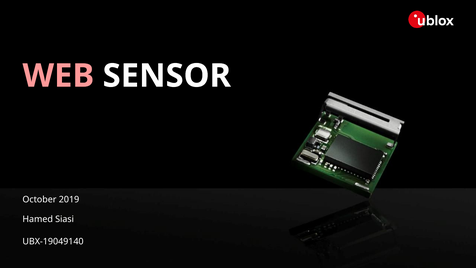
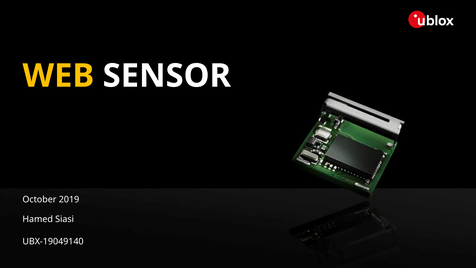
WEB colour: pink -> yellow (58, 76)
